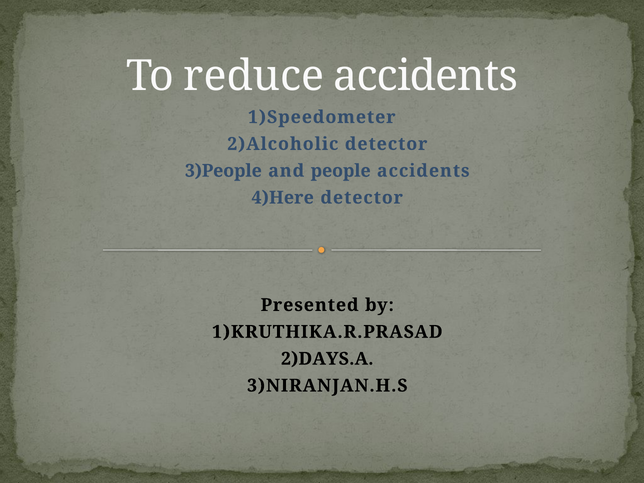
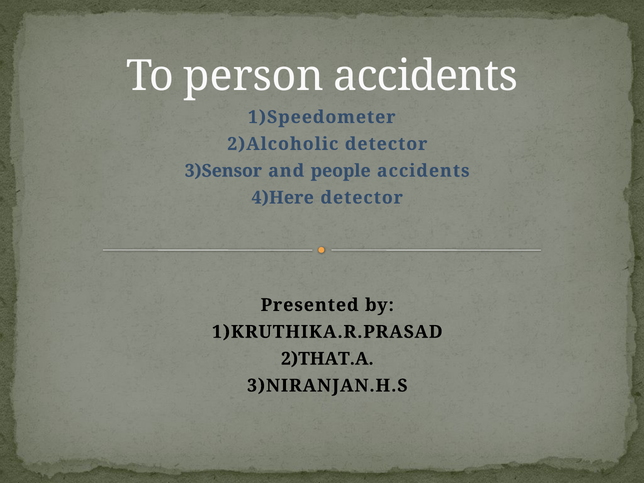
reduce: reduce -> person (254, 76)
3)People: 3)People -> 3)Sensor (223, 171)
2)DAYS.A: 2)DAYS.A -> 2)THAT.A (327, 359)
